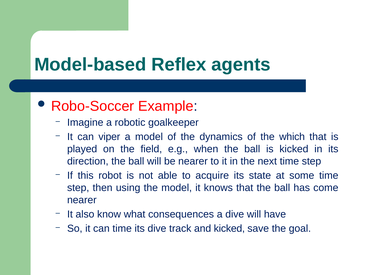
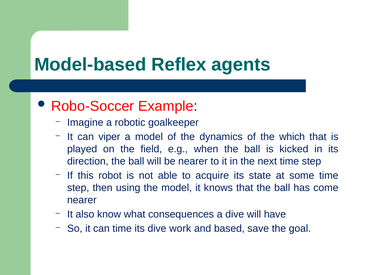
track: track -> work (180, 229)
and kicked: kicked -> based (229, 229)
